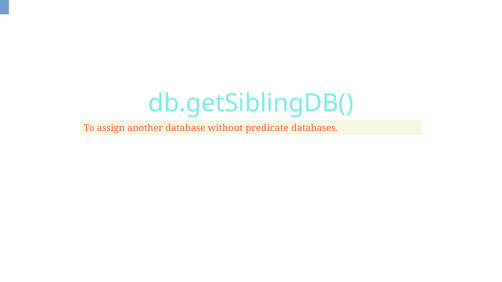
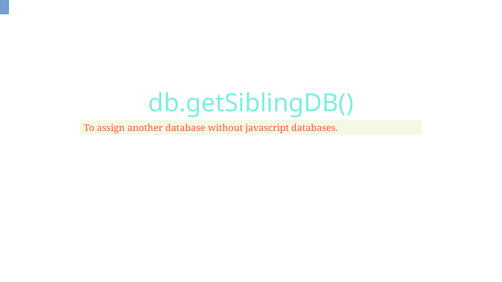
predicate: predicate -> javascript (267, 128)
